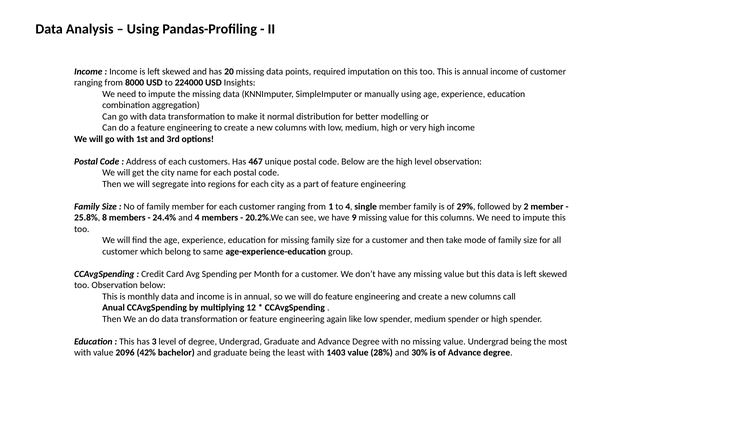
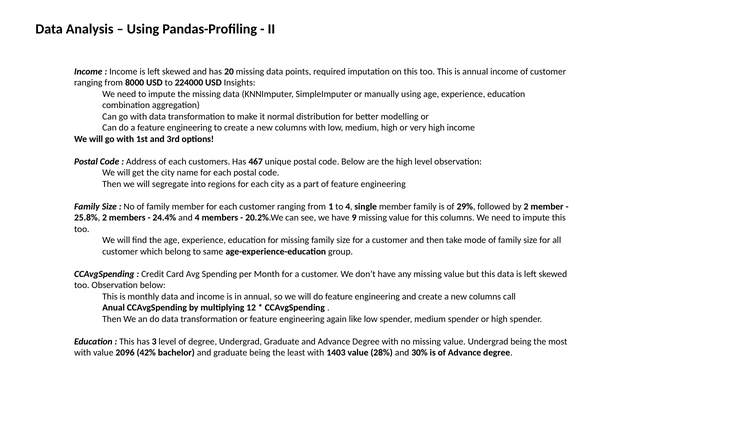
25.8% 8: 8 -> 2 (105, 217)
